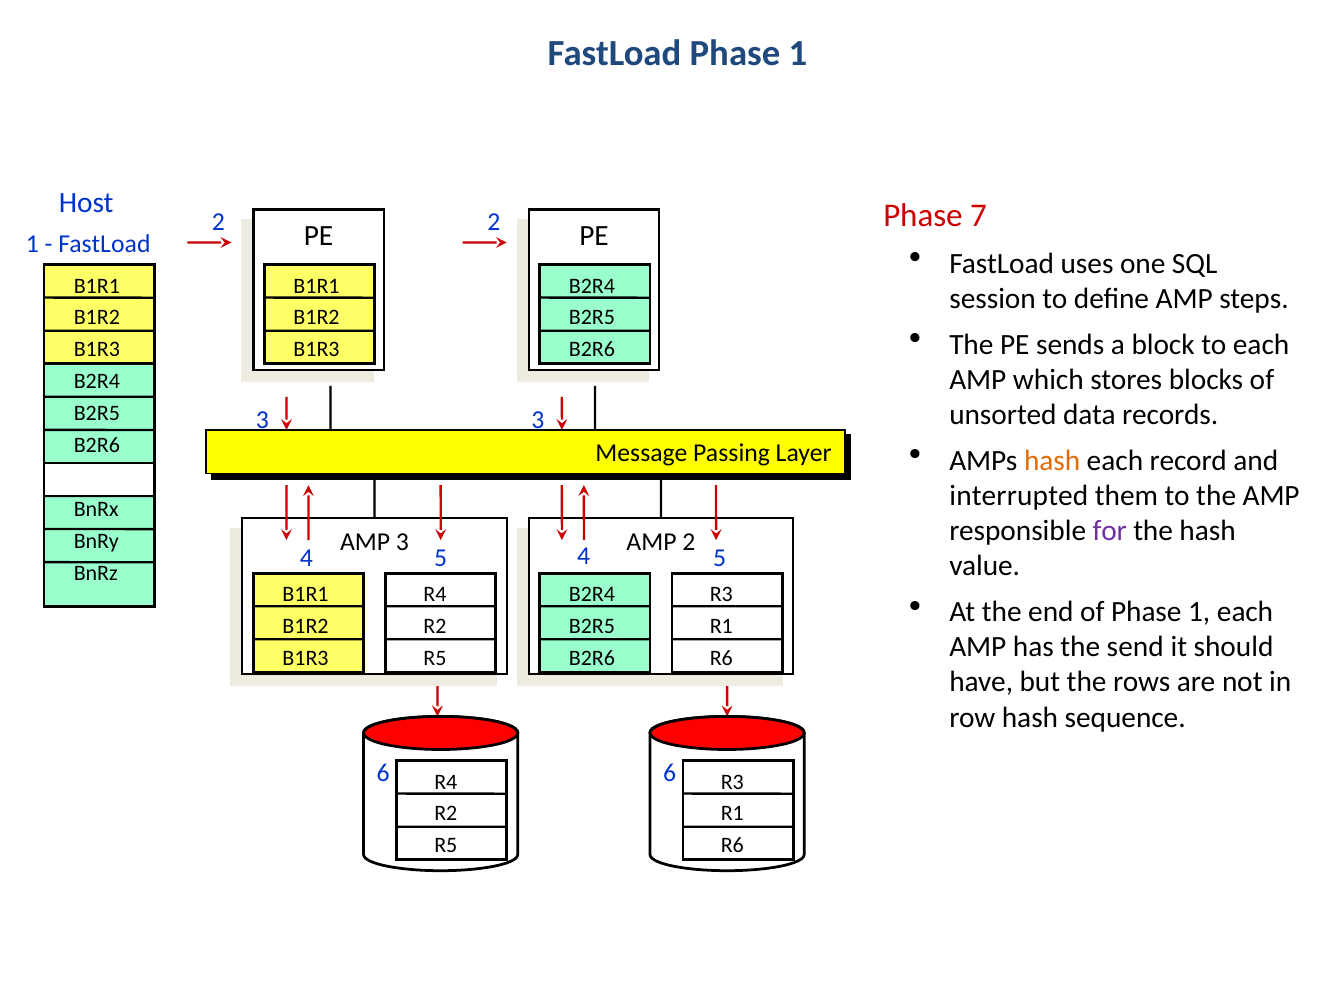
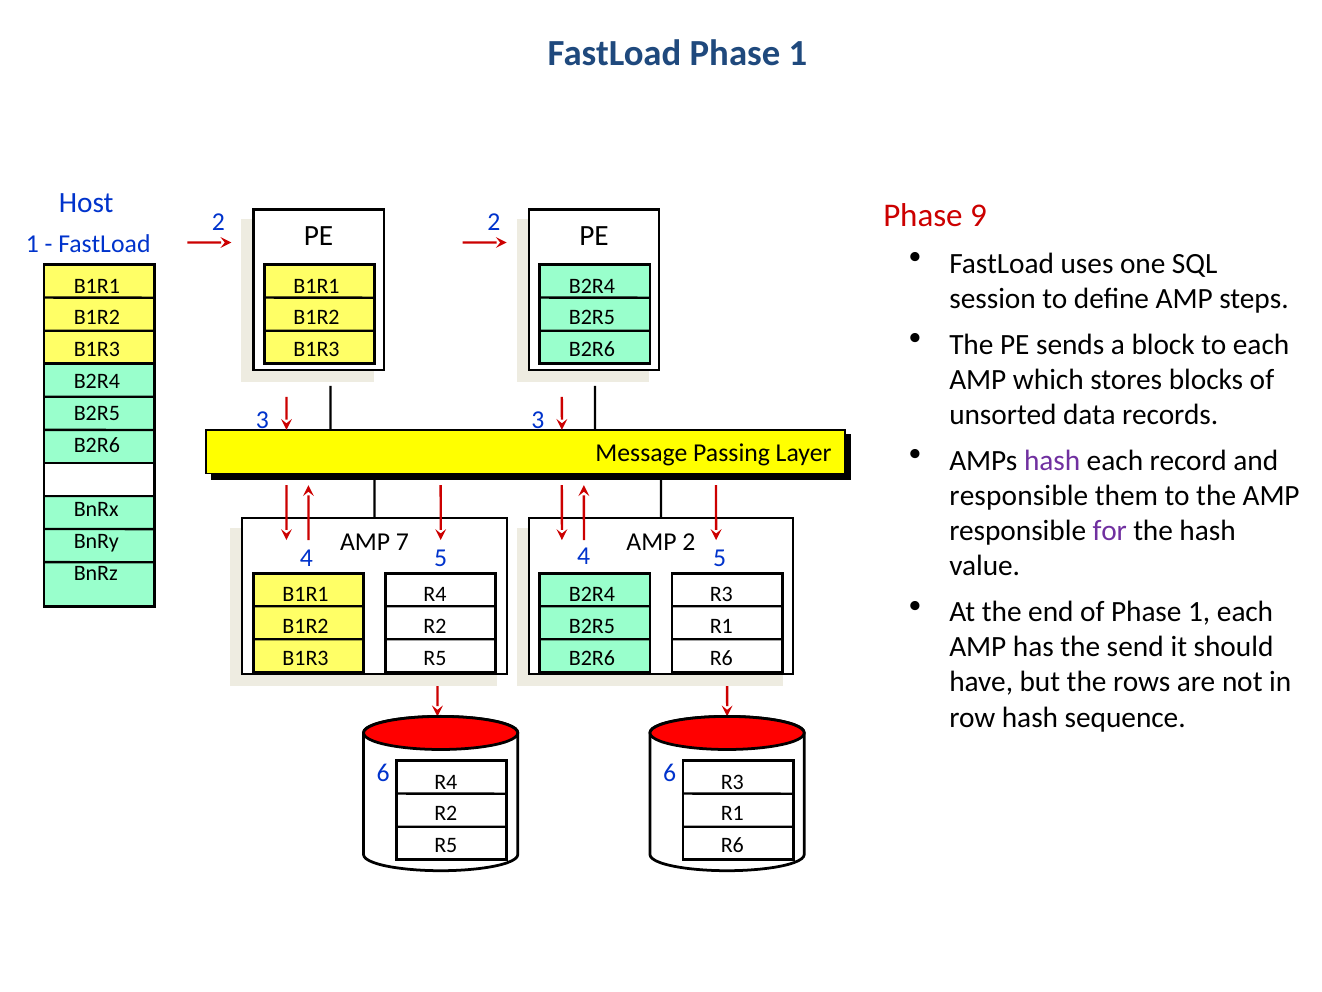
7: 7 -> 9 (979, 216)
hash colour: orange -> purple (1052, 460)
interrupted: interrupted -> responsible (1019, 495)
3: 3 -> 7 (402, 541)
